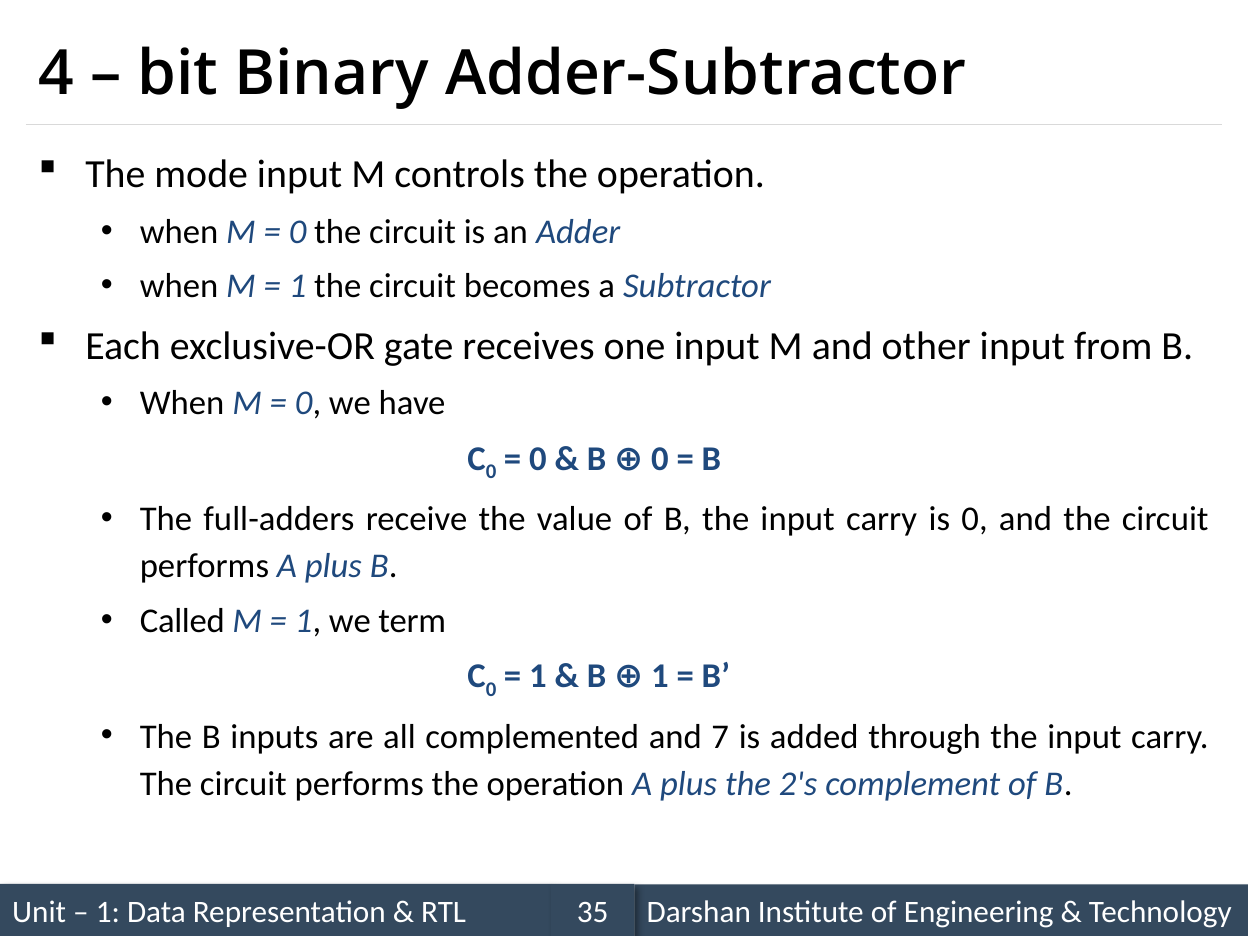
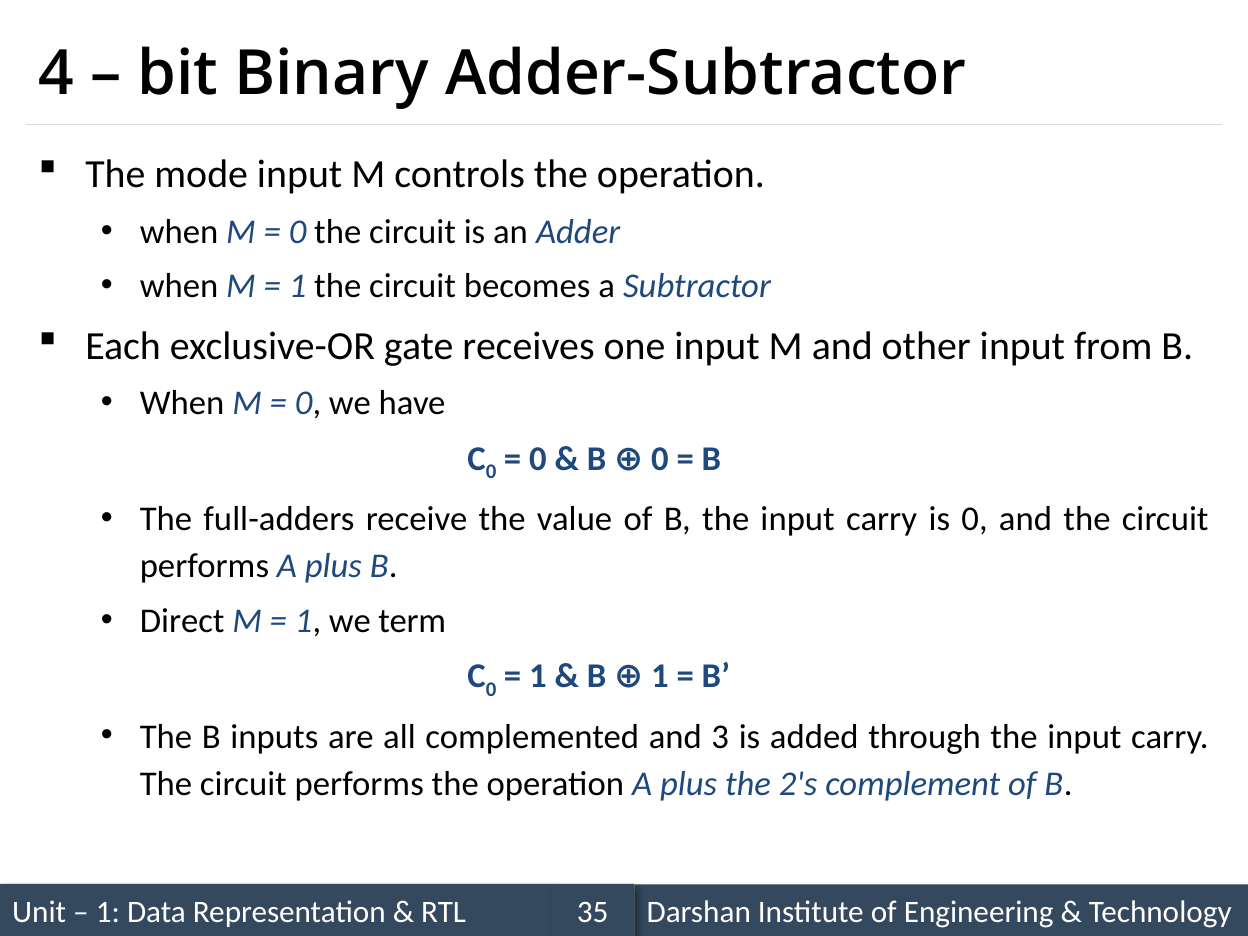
Called: Called -> Direct (182, 621)
7: 7 -> 3 (720, 737)
